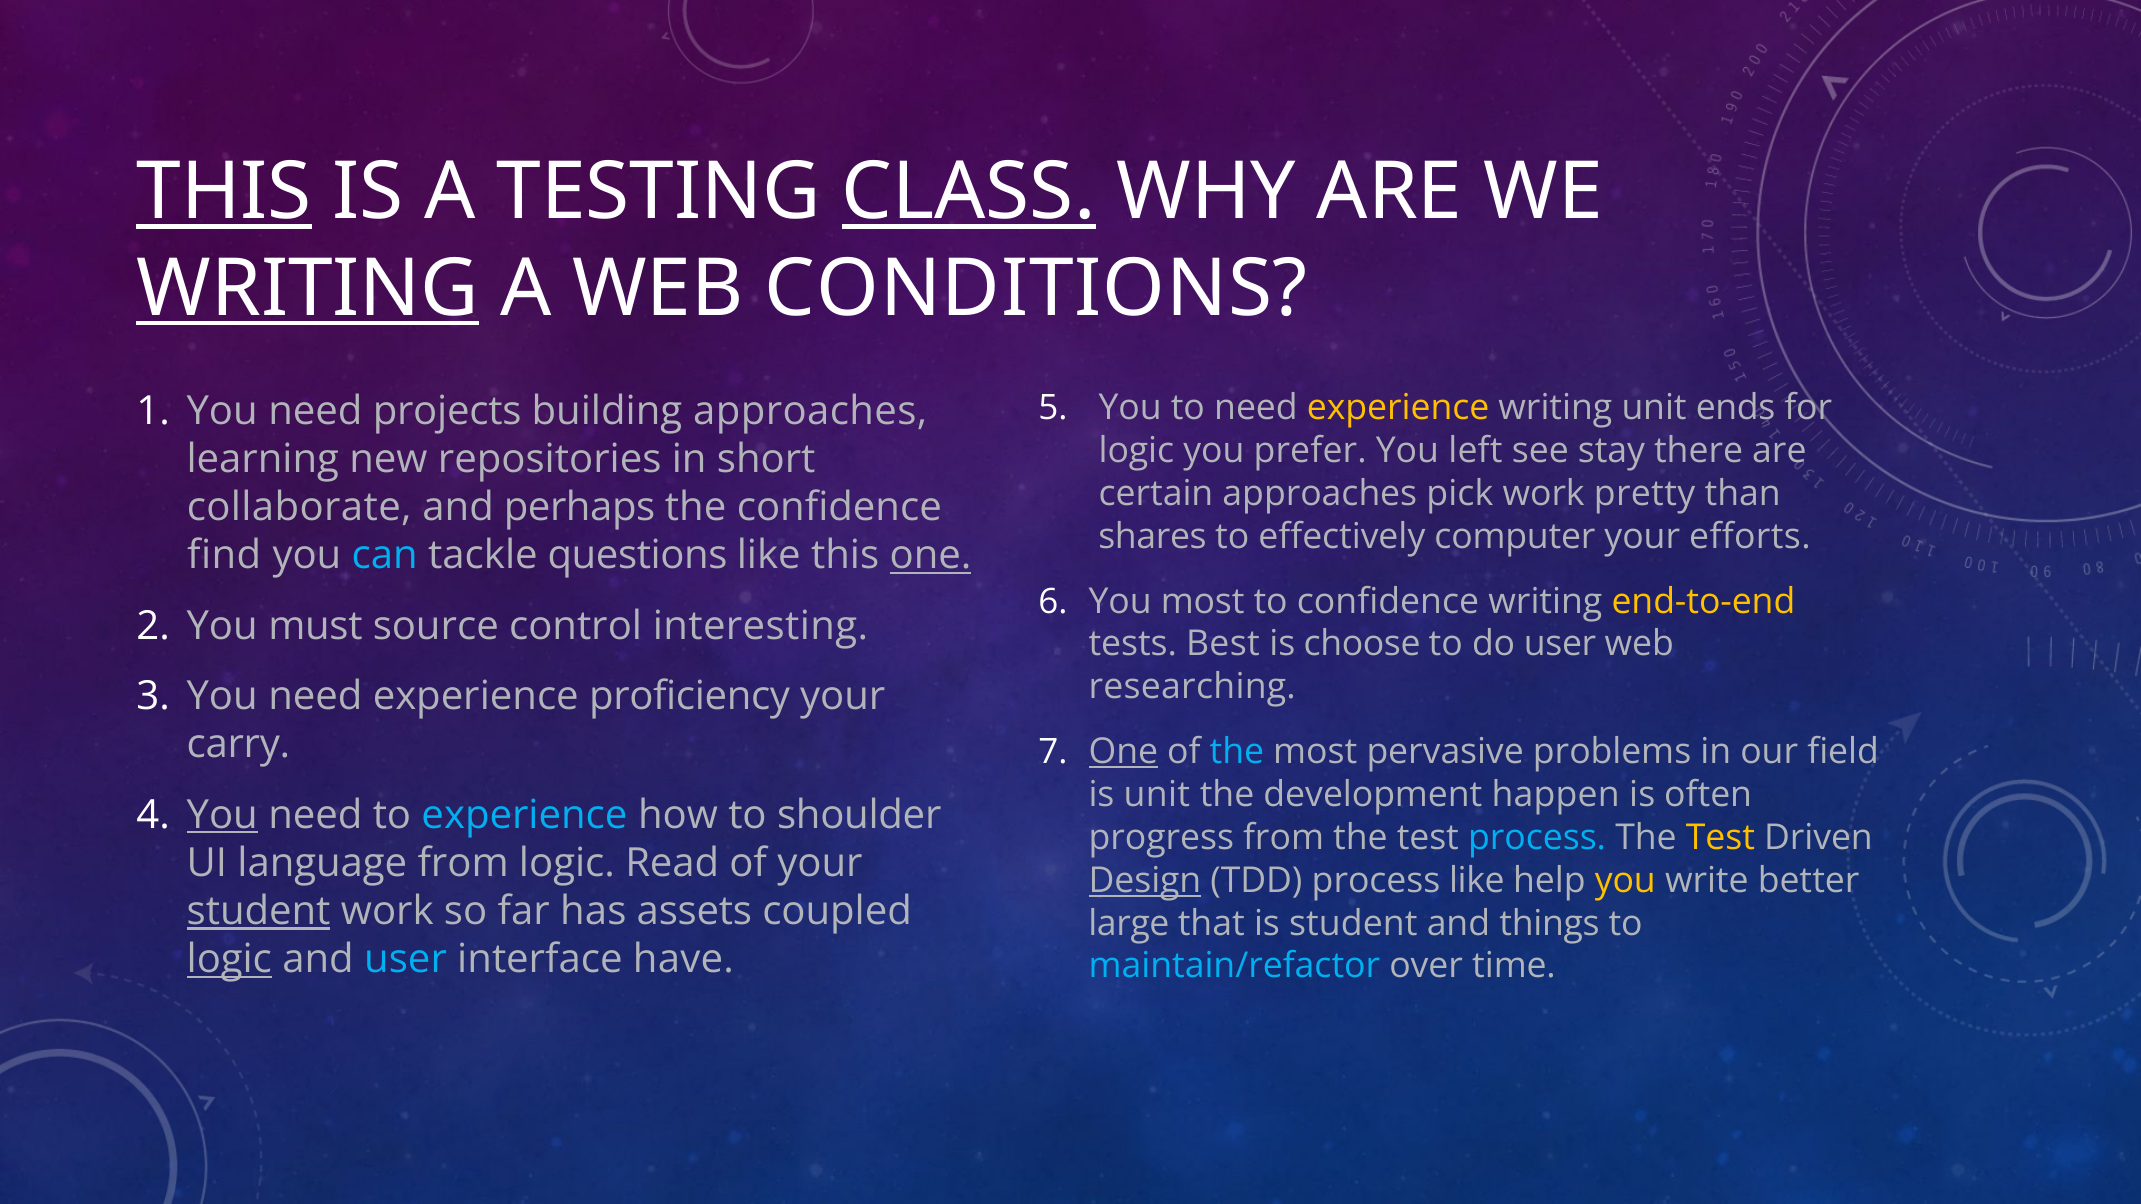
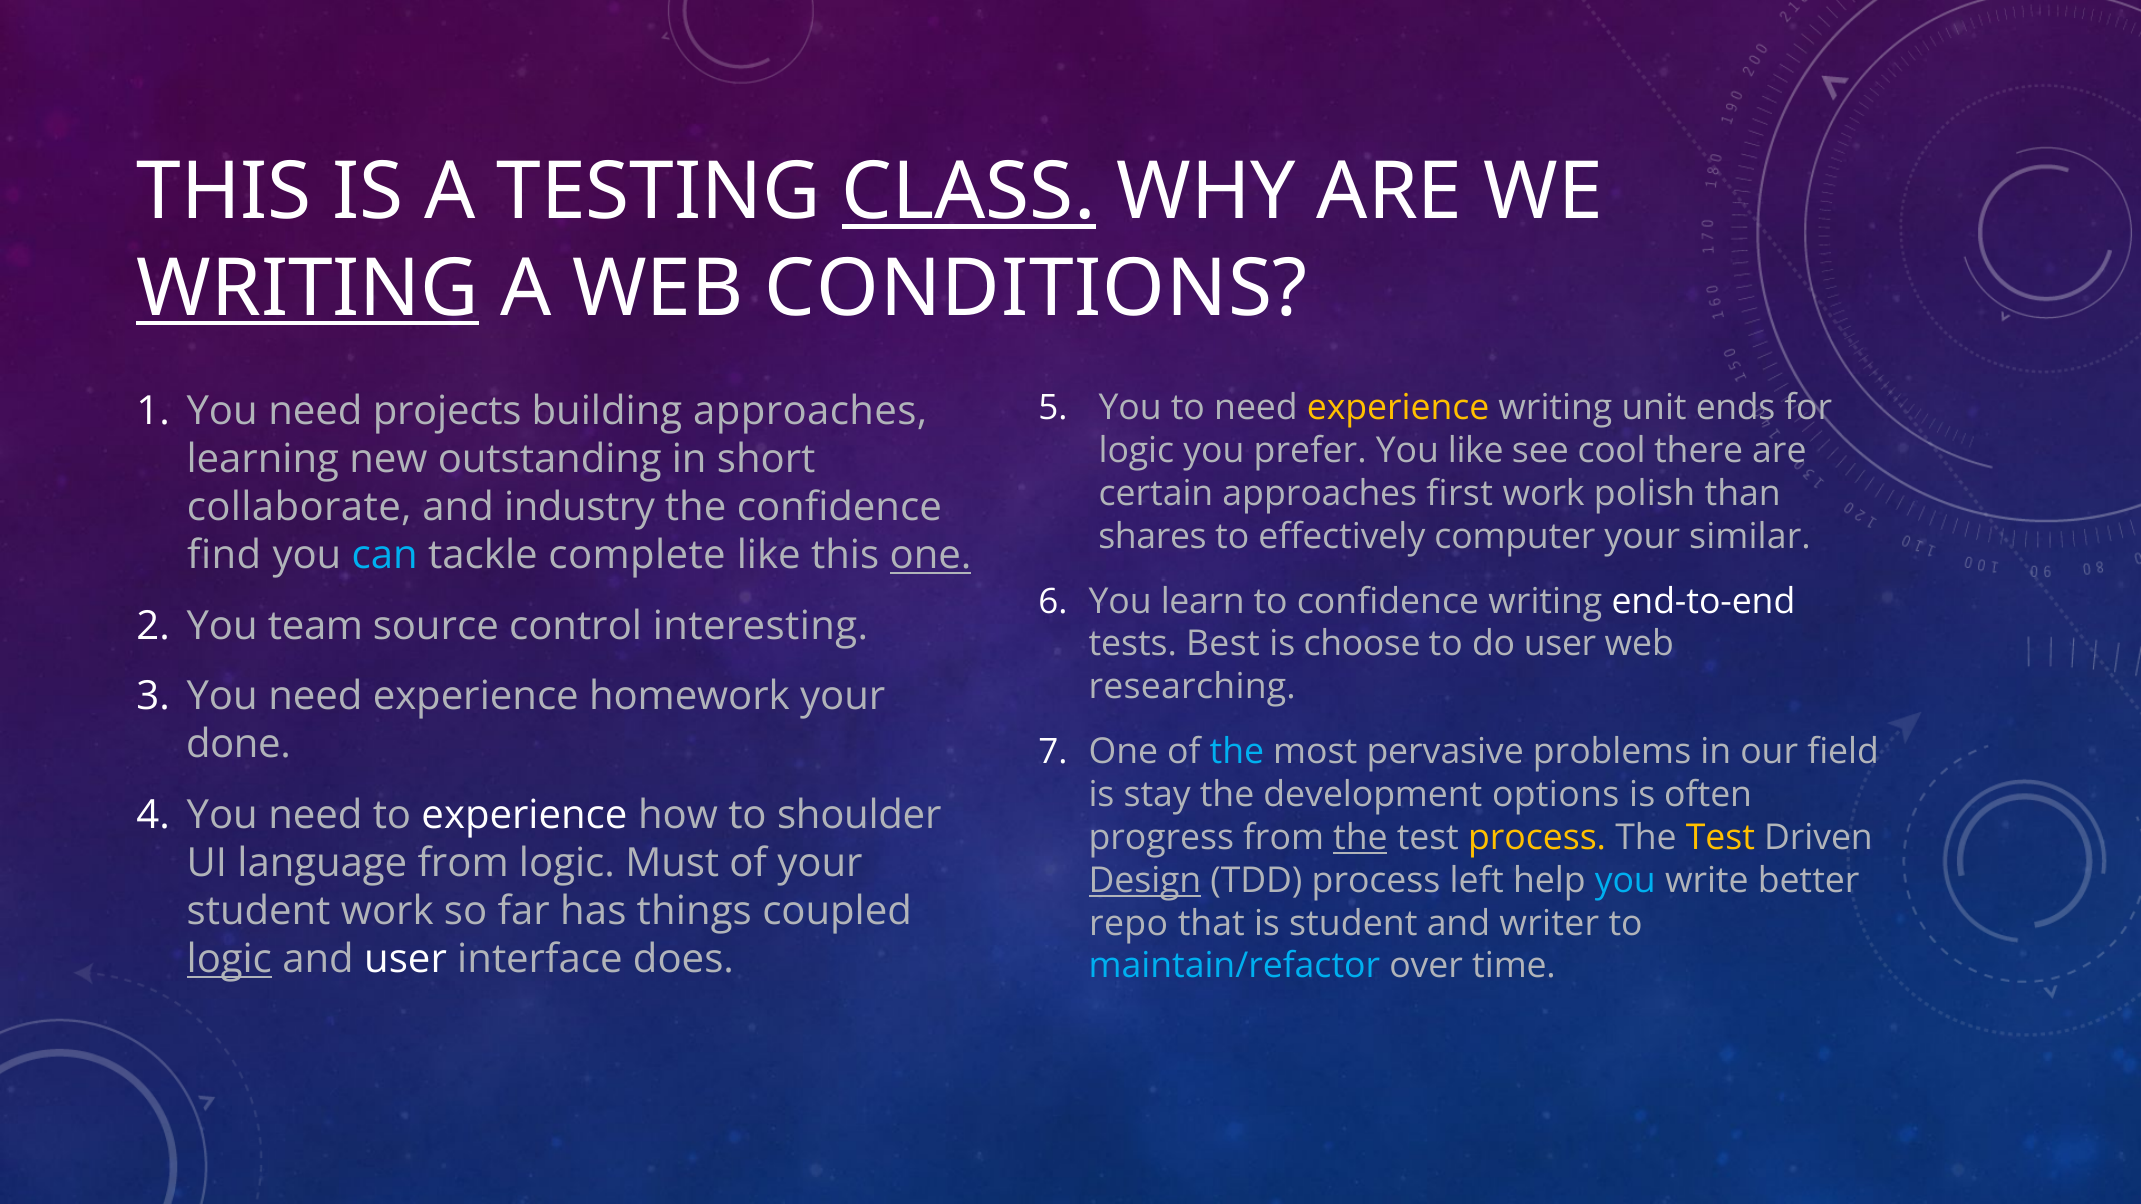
THIS underline: present -> none (224, 192)
You left: left -> like (1476, 451)
stay: stay -> cool (1612, 451)
repositories: repositories -> outstanding (550, 459)
pick: pick -> first (1460, 494)
pretty: pretty -> polish (1645, 494)
perhaps: perhaps -> industry (580, 507)
efforts: efforts -> similar (1750, 536)
questions: questions -> complete (637, 556)
You most: most -> learn (1203, 602)
end-to-end colour: yellow -> white (1703, 602)
must: must -> team (316, 626)
proficiency: proficiency -> homework (689, 697)
carry: carry -> done (238, 745)
One underline: present -> none (1123, 752)
is unit: unit -> stay (1157, 795)
happen: happen -> options (1556, 795)
You underline: present -> none (222, 815)
experience colour: light blue -> white (524, 815)
the underline: none -> present (1360, 838)
process colour: light blue -> yellow (1537, 838)
Read: Read -> Must (672, 863)
process like: like -> left (1477, 881)
you colour: yellow -> light blue (1625, 881)
student underline: present -> none (259, 912)
assets: assets -> things (694, 912)
large: large -> repo (1129, 923)
things: things -> writer (1549, 923)
user colour: light blue -> white (406, 960)
have: have -> does (683, 960)
